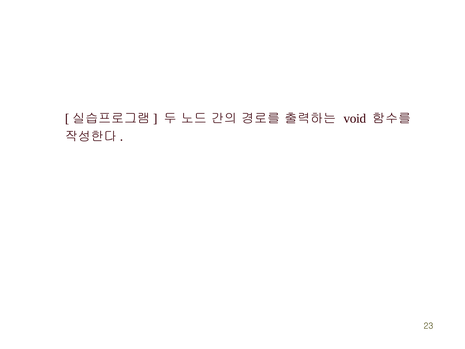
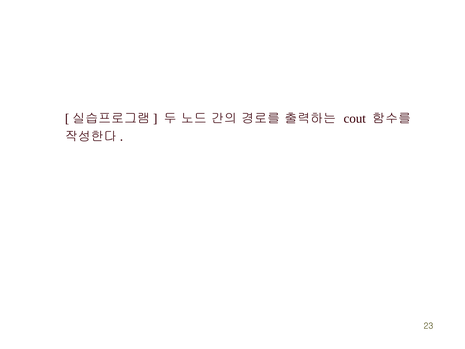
void: void -> cout (355, 118)
